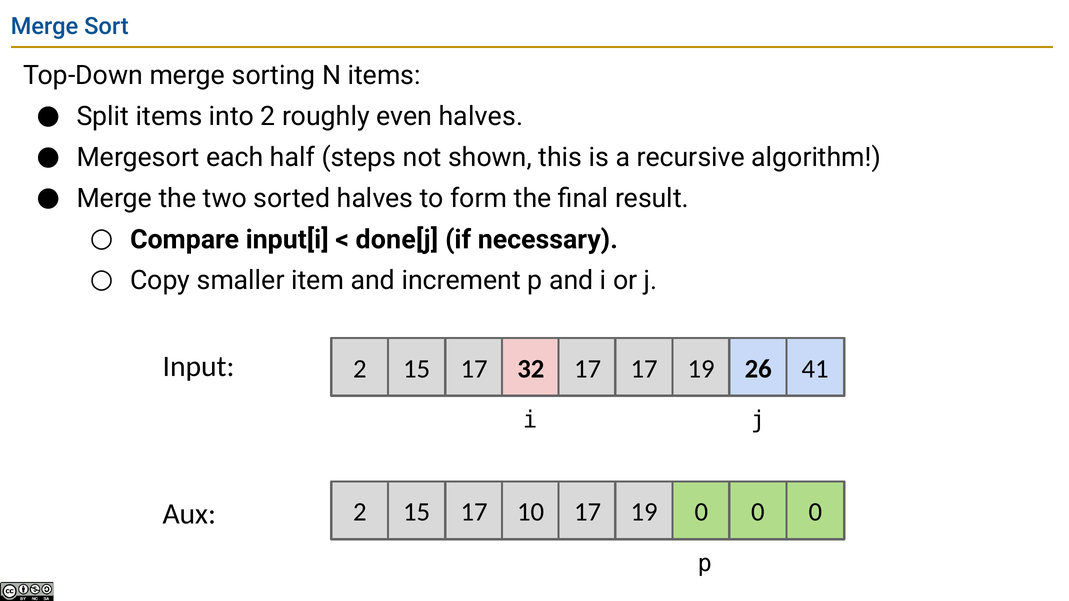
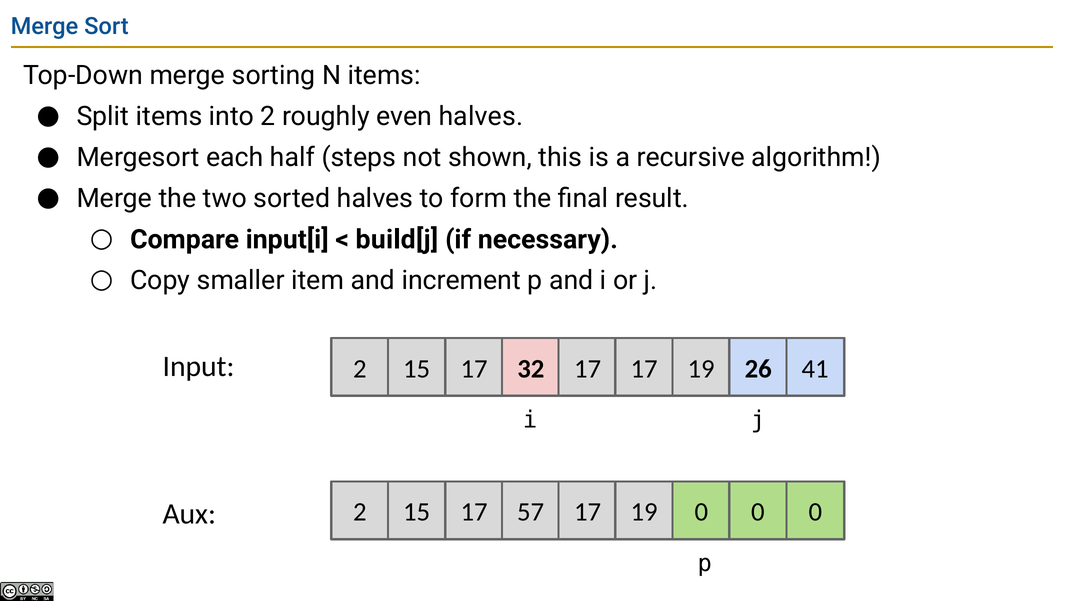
done[j: done[j -> build[j (397, 240)
10: 10 -> 57 (531, 512)
